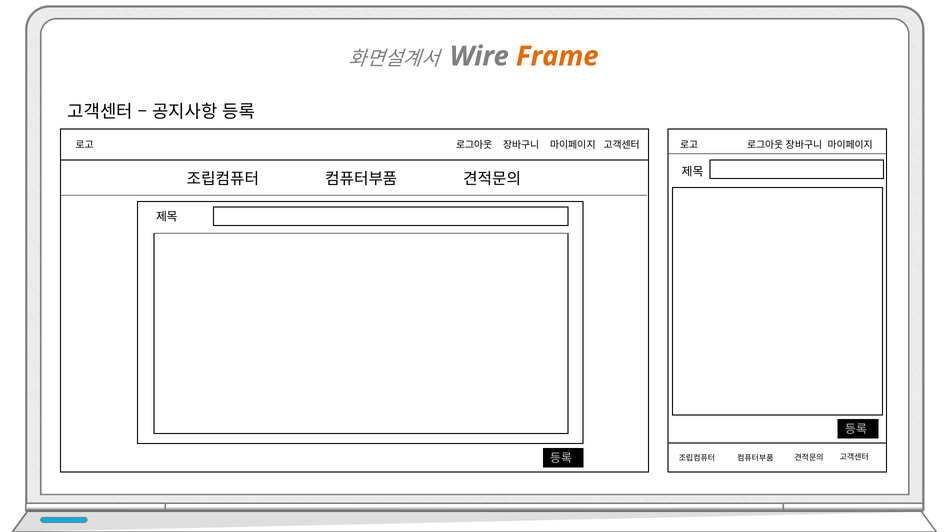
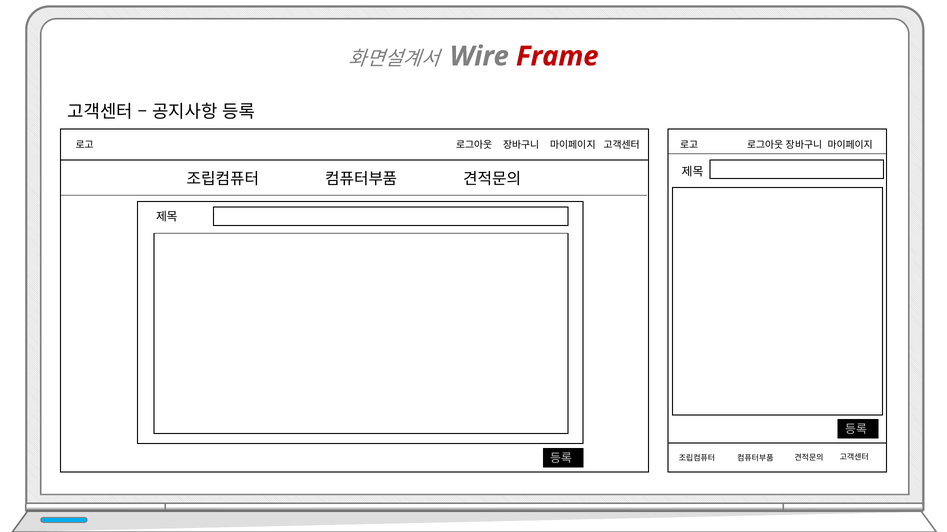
Frame colour: orange -> red (557, 56)
